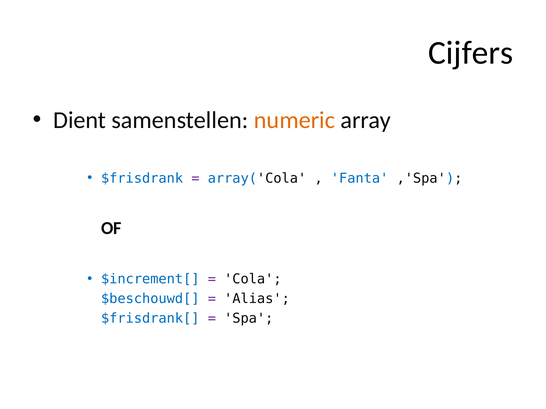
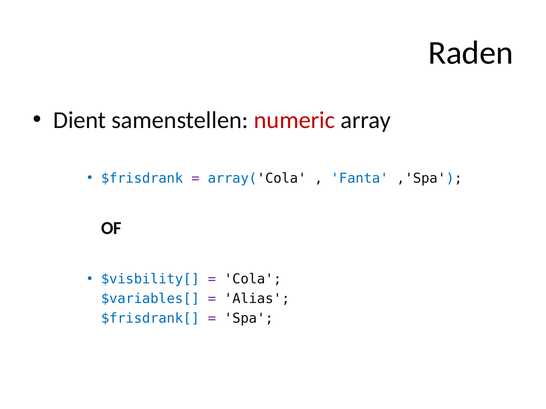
Cijfers: Cijfers -> Raden (471, 53)
numeric colour: orange -> red (294, 120)
$increment[: $increment[ -> $visbility[ (150, 279)
$beschouwd[: $beschouwd[ -> $variables[ (150, 299)
